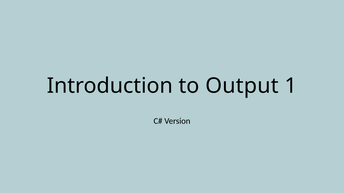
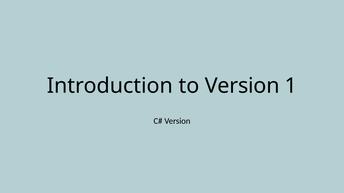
to Output: Output -> Version (242, 86)
